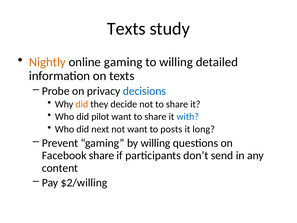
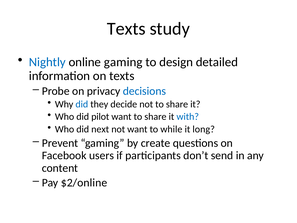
Nightly colour: orange -> blue (47, 62)
to willing: willing -> design (176, 62)
did colour: orange -> blue (82, 104)
posts: posts -> while (171, 129)
by willing: willing -> create (156, 143)
Facebook share: share -> users (102, 155)
$2/willing: $2/willing -> $2/online (84, 182)
